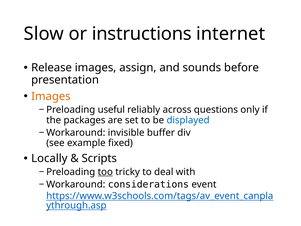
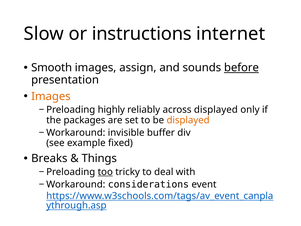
Release: Release -> Smooth (52, 68)
before underline: none -> present (241, 68)
useful: useful -> highly (111, 110)
across questions: questions -> displayed (216, 110)
displayed colour: blue -> orange (188, 120)
Locally: Locally -> Breaks (49, 158)
Scripts: Scripts -> Things (99, 158)
